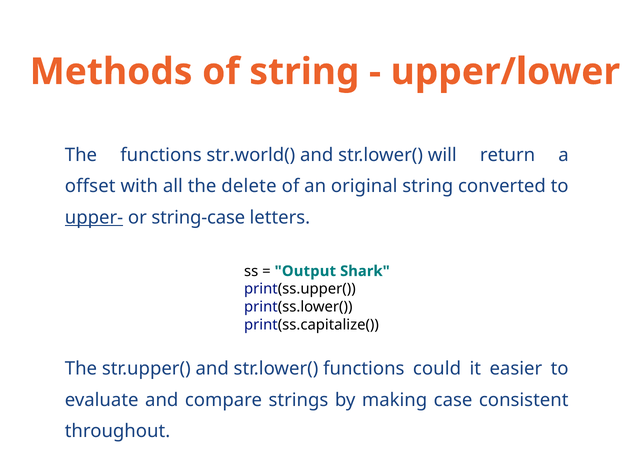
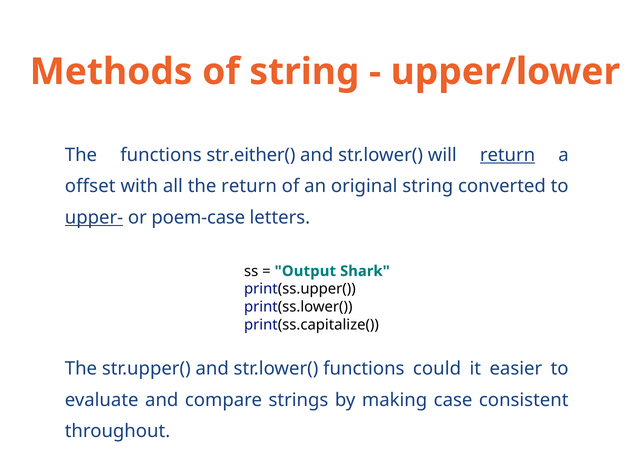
str.world(: str.world( -> str.either( (251, 155)
return underline: none -> present (508, 155)
the delete: delete -> return (249, 186)
string-case: string-case -> poem-case (198, 217)
